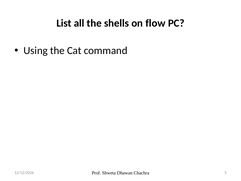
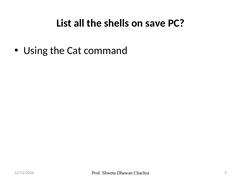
flow: flow -> save (155, 23)
